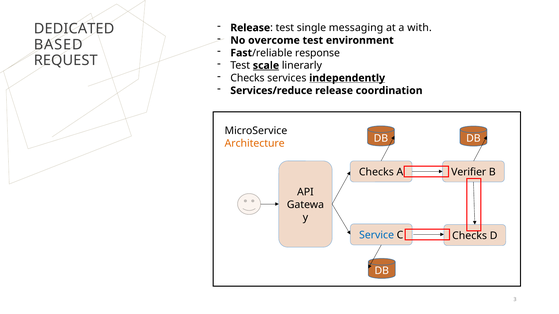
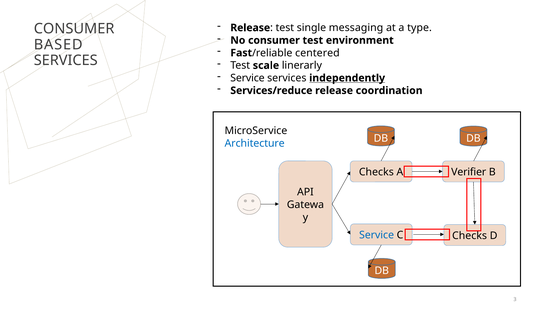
with: with -> type (420, 28)
DEDICATED: DEDICATED -> CONSUMER (74, 29)
No overcome: overcome -> consumer (274, 40)
response: response -> centered (317, 53)
REQUEST: REQUEST -> SERVICES (66, 60)
scale underline: present -> none (266, 66)
Checks: Checks -> Service (247, 78)
Architecture colour: orange -> blue (255, 143)
